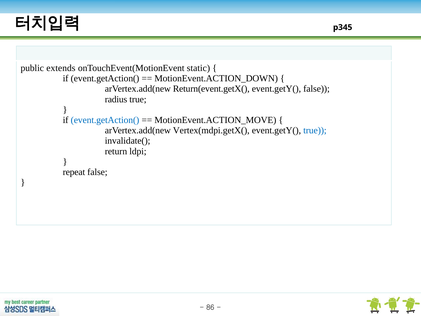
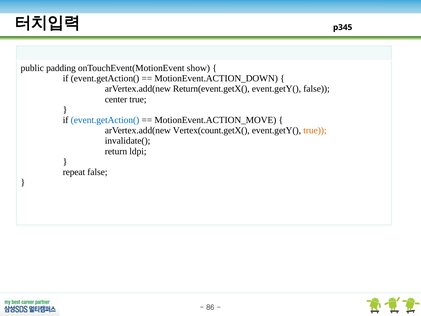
extends: extends -> padding (61, 68)
static: static -> show (198, 68)
radius: radius -> center (116, 99)
Vertex(mdpi.getX(: Vertex(mdpi.getX( -> Vertex(count.getX( (211, 130)
true colour: blue -> orange (315, 130)
